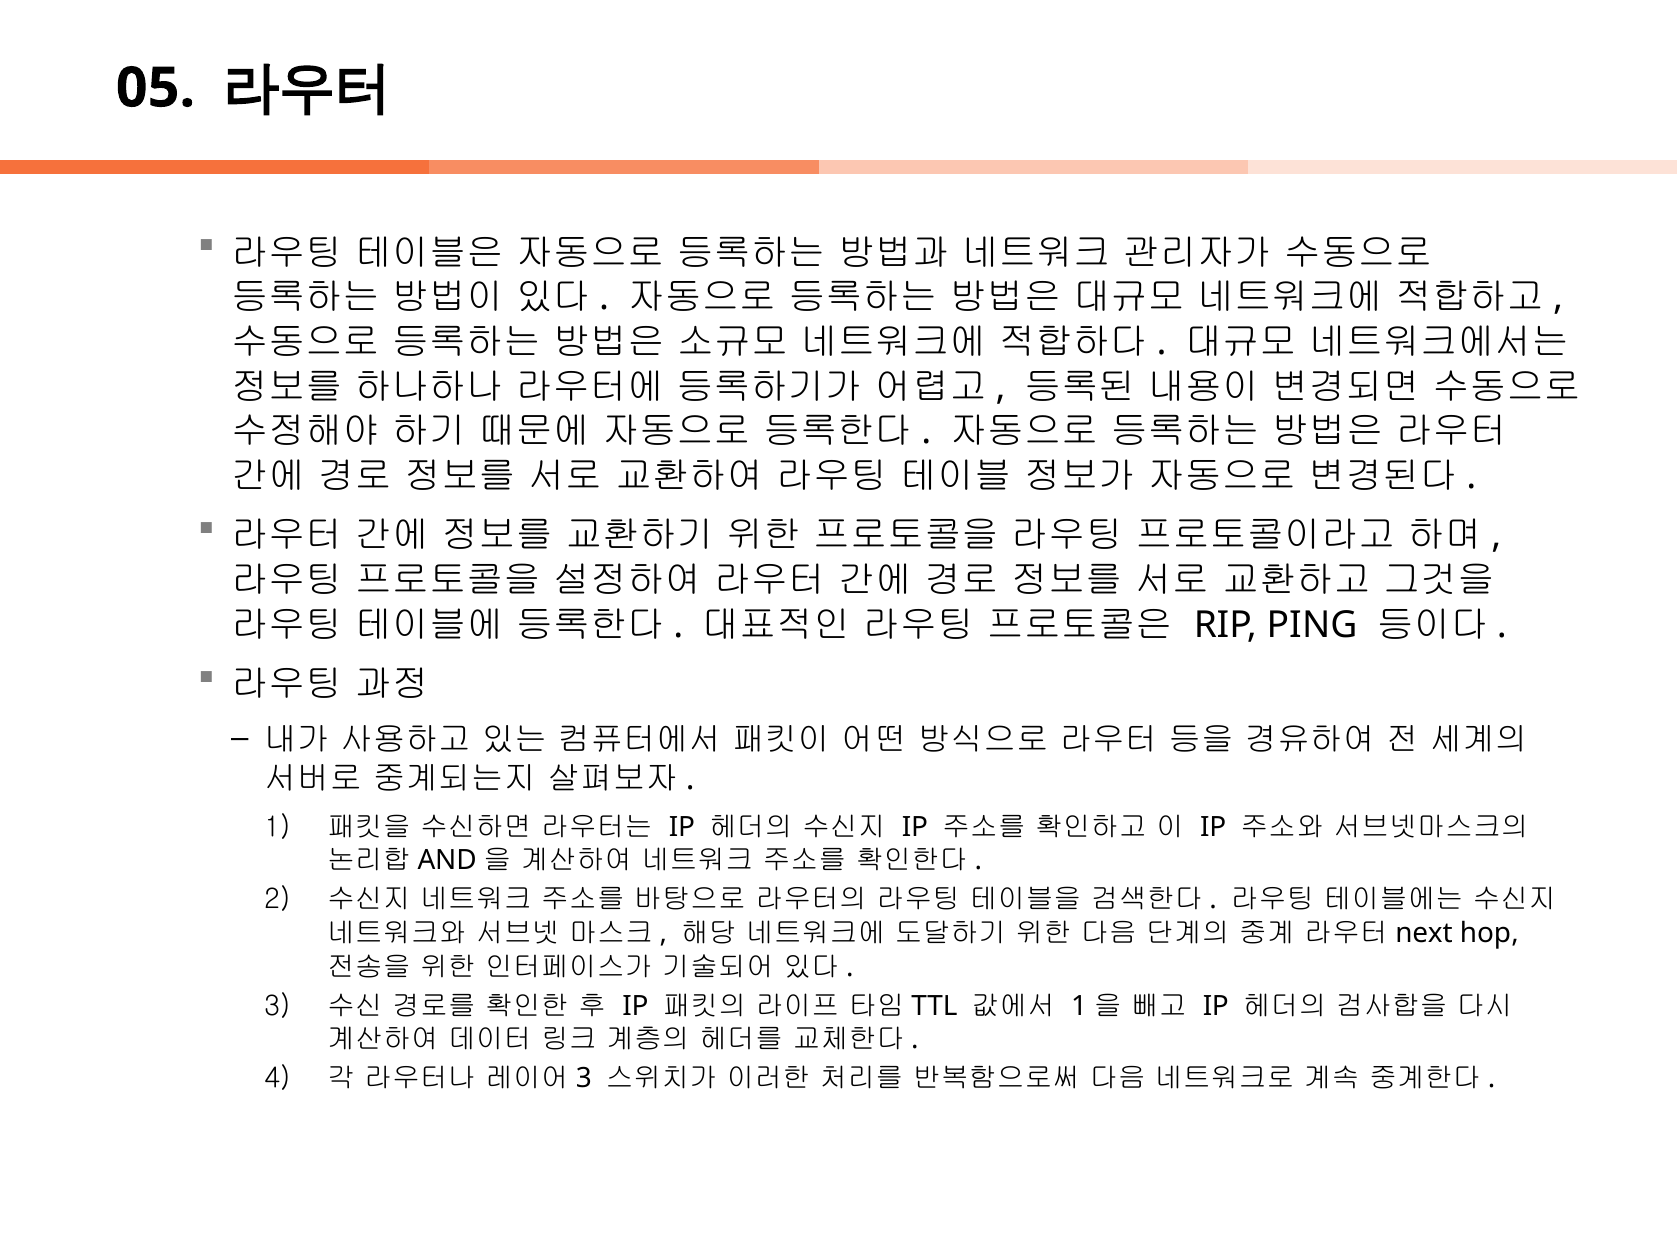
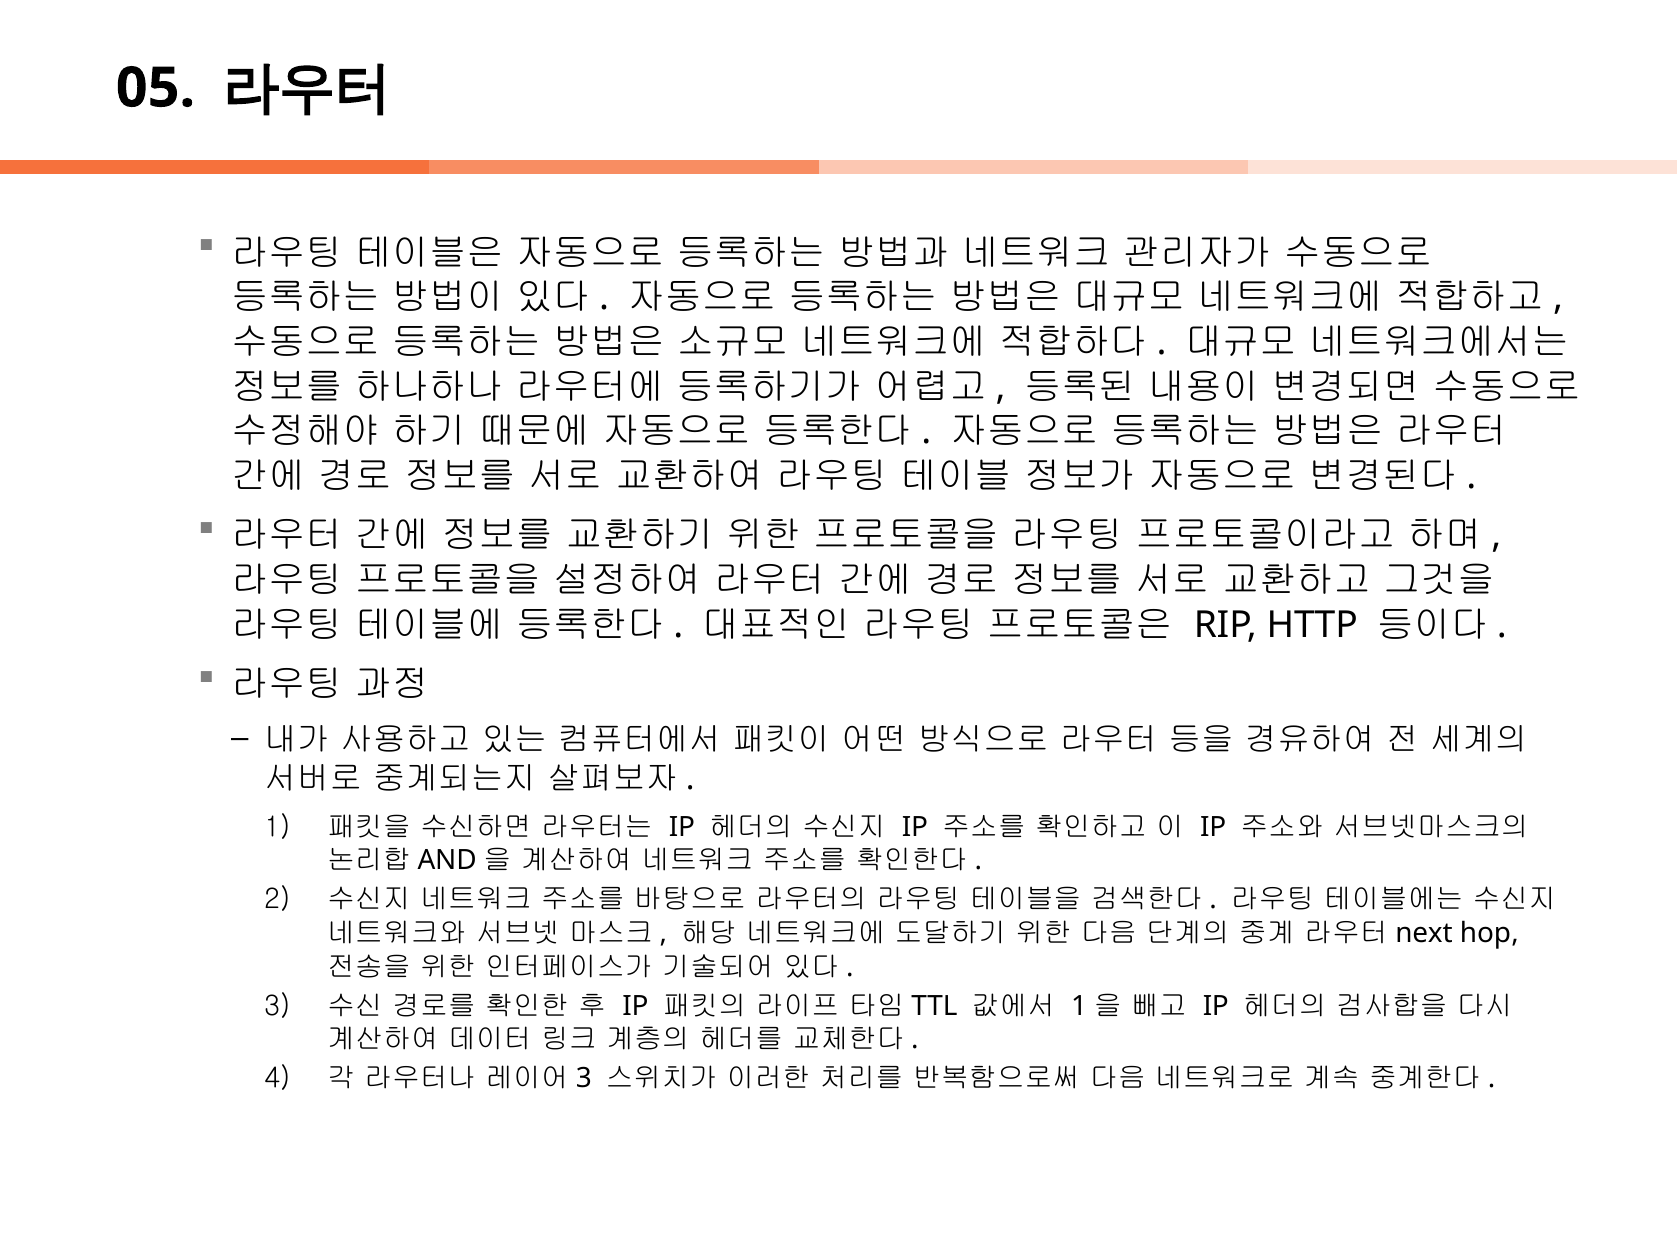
PING: PING -> HTTP (1312, 625)
